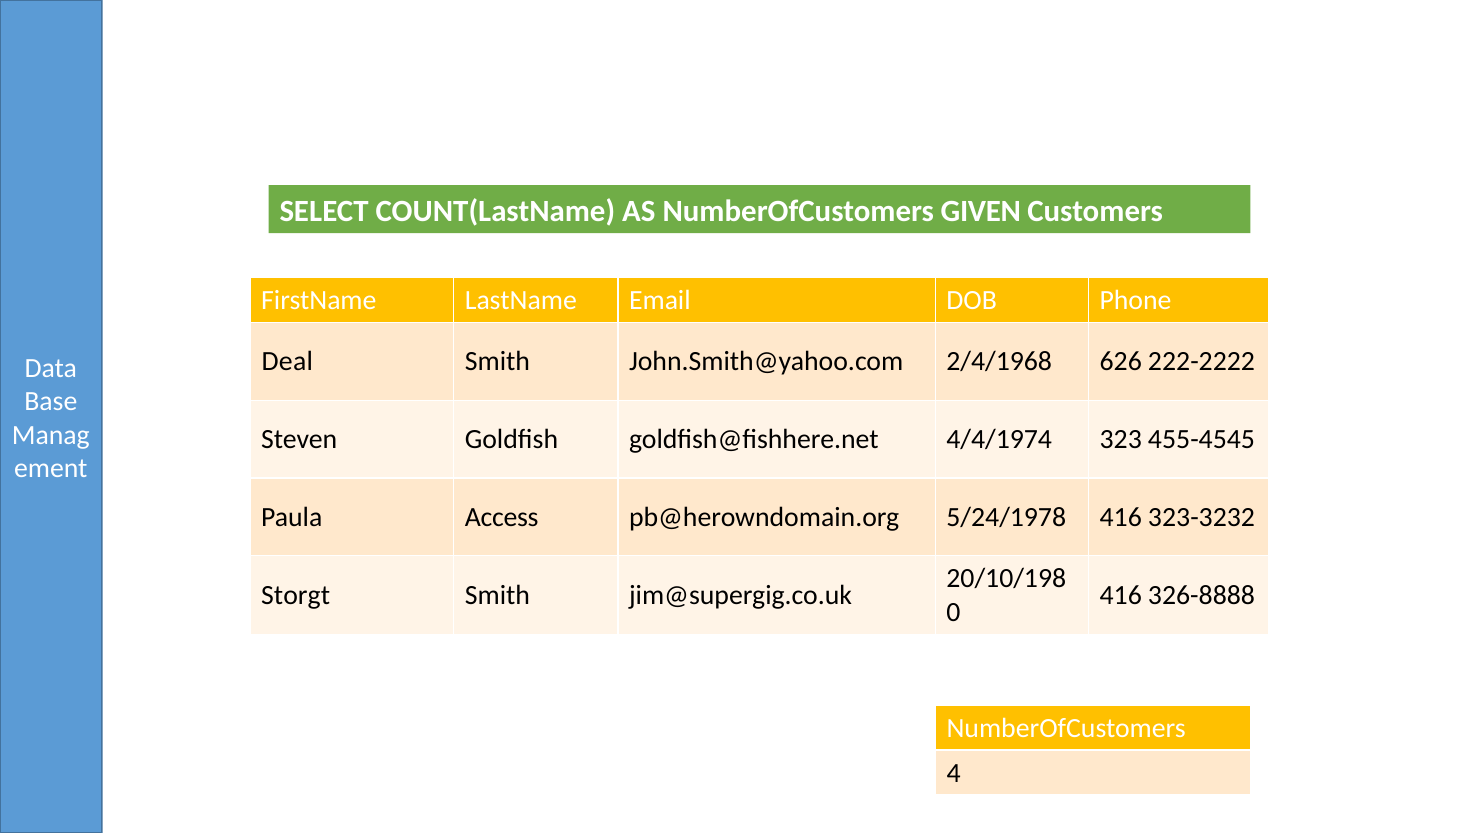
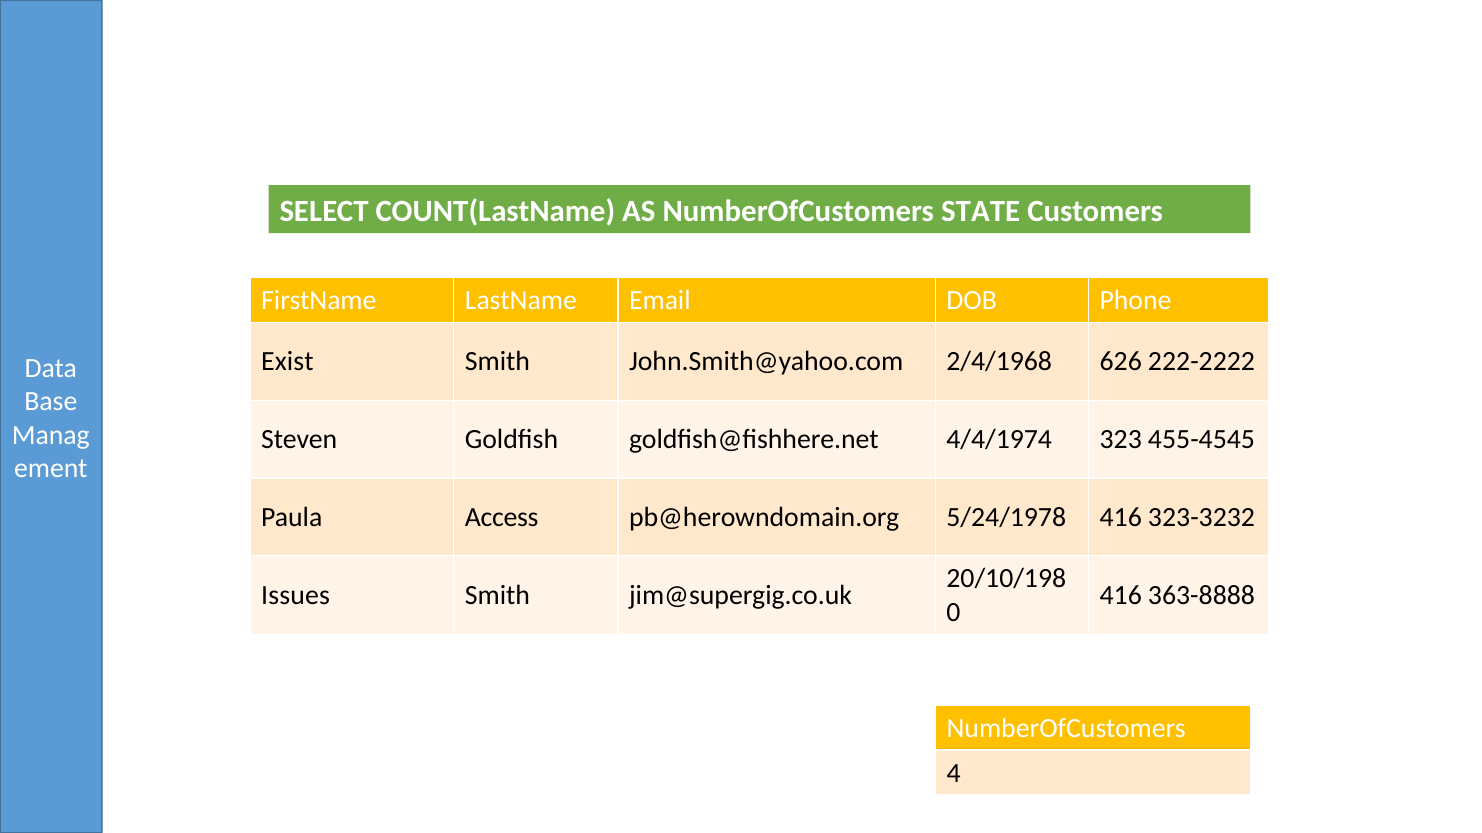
GIVEN: GIVEN -> STATE (981, 211)
Deal: Deal -> Exist (287, 362)
Storgt: Storgt -> Issues (296, 596)
326-8888: 326-8888 -> 363-8888 (1201, 596)
